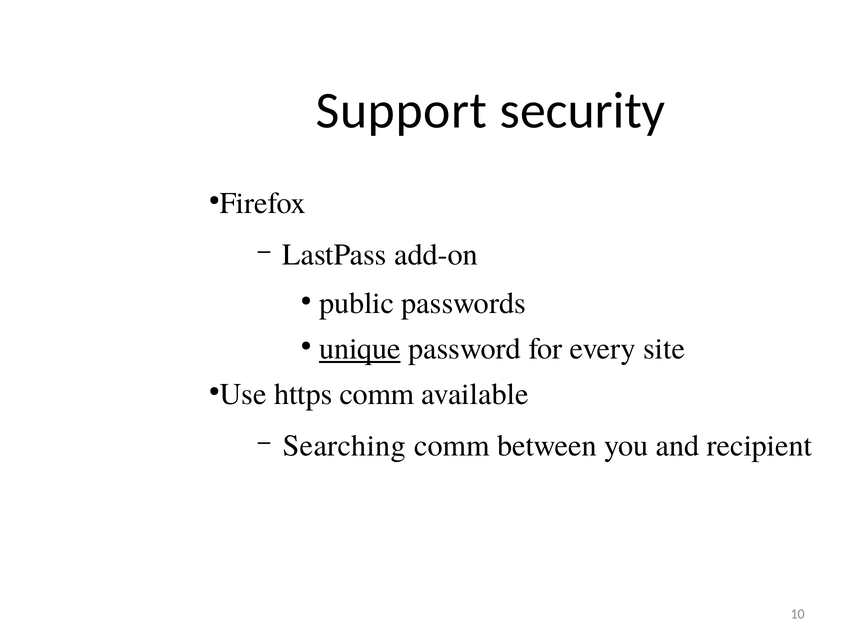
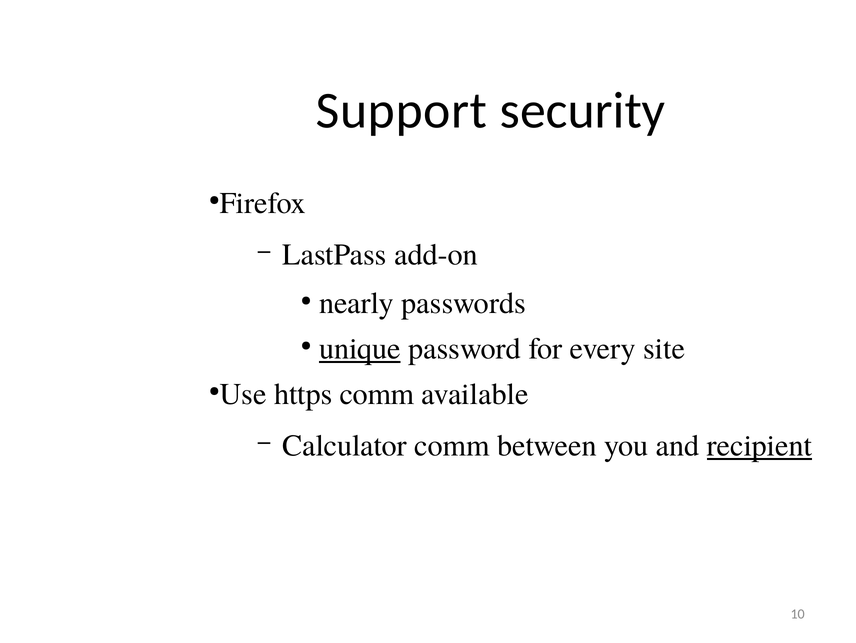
public: public -> nearly (357, 303)
Searching: Searching -> Calculator (345, 446)
recipient underline: none -> present (759, 446)
